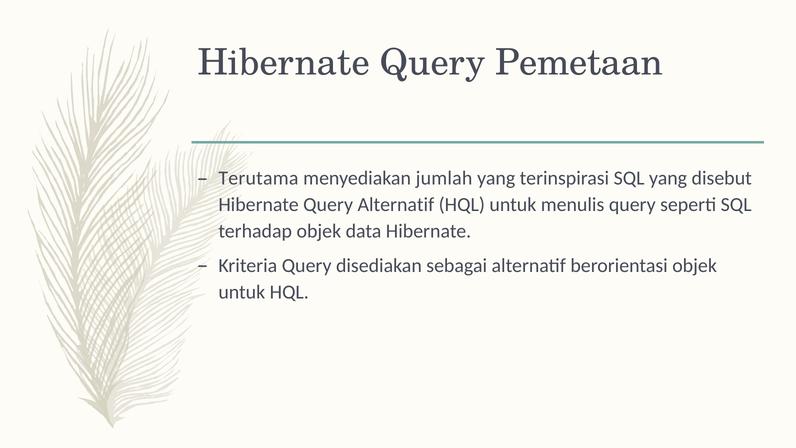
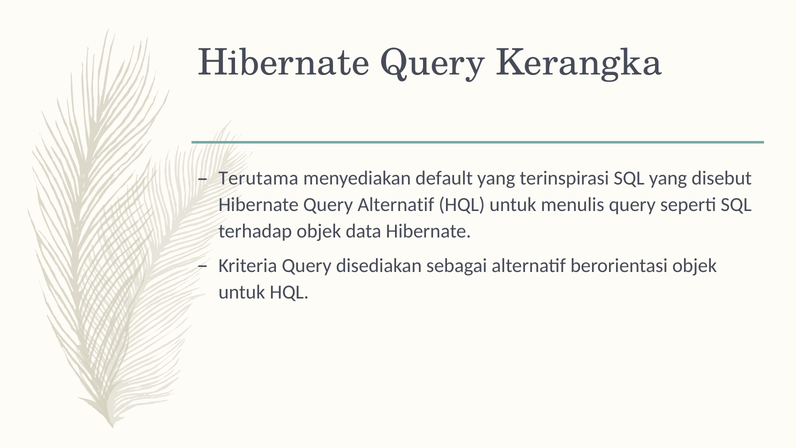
Pemetaan: Pemetaan -> Kerangka (579, 63)
jumlah: jumlah -> default (444, 178)
